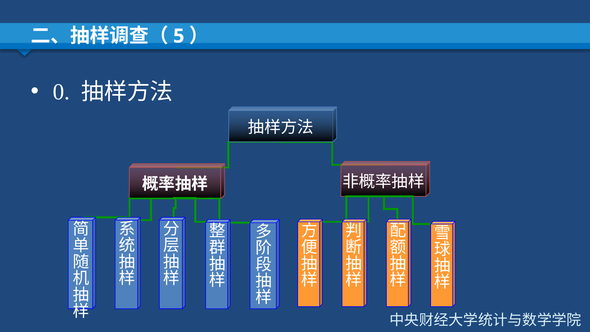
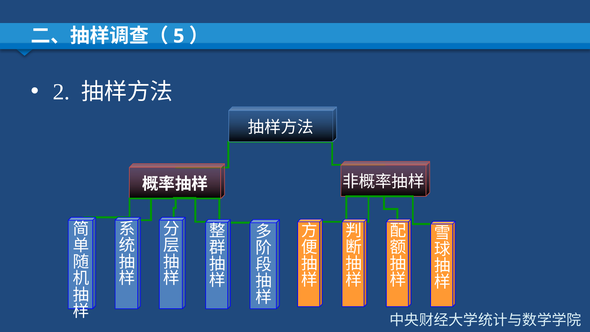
0: 0 -> 2 (61, 92)
